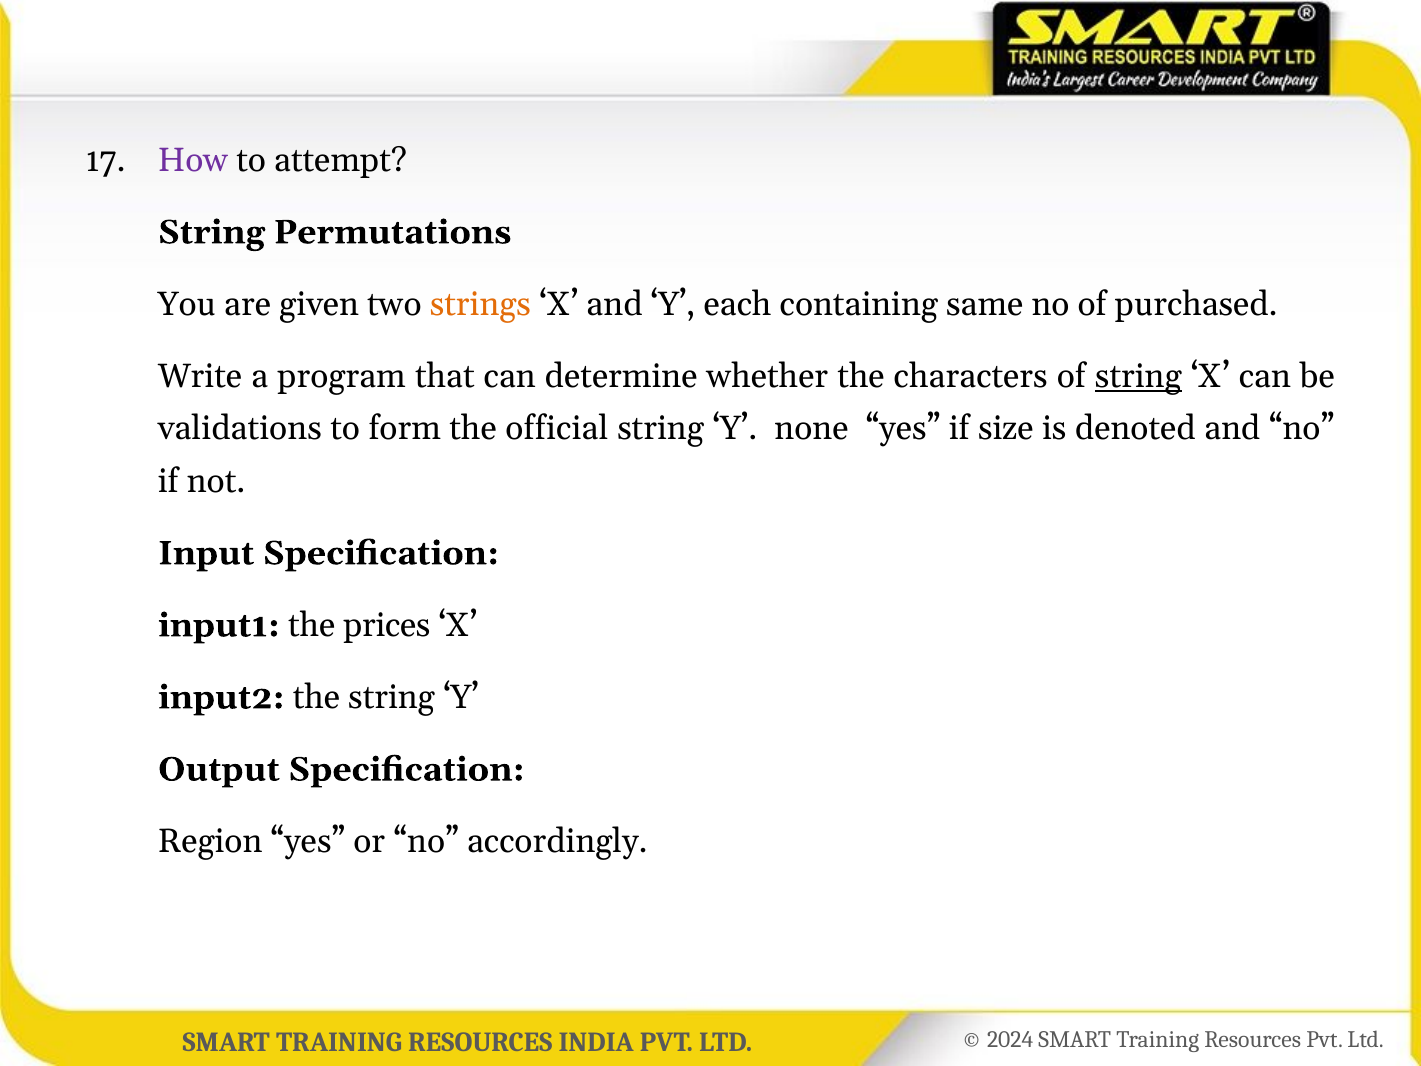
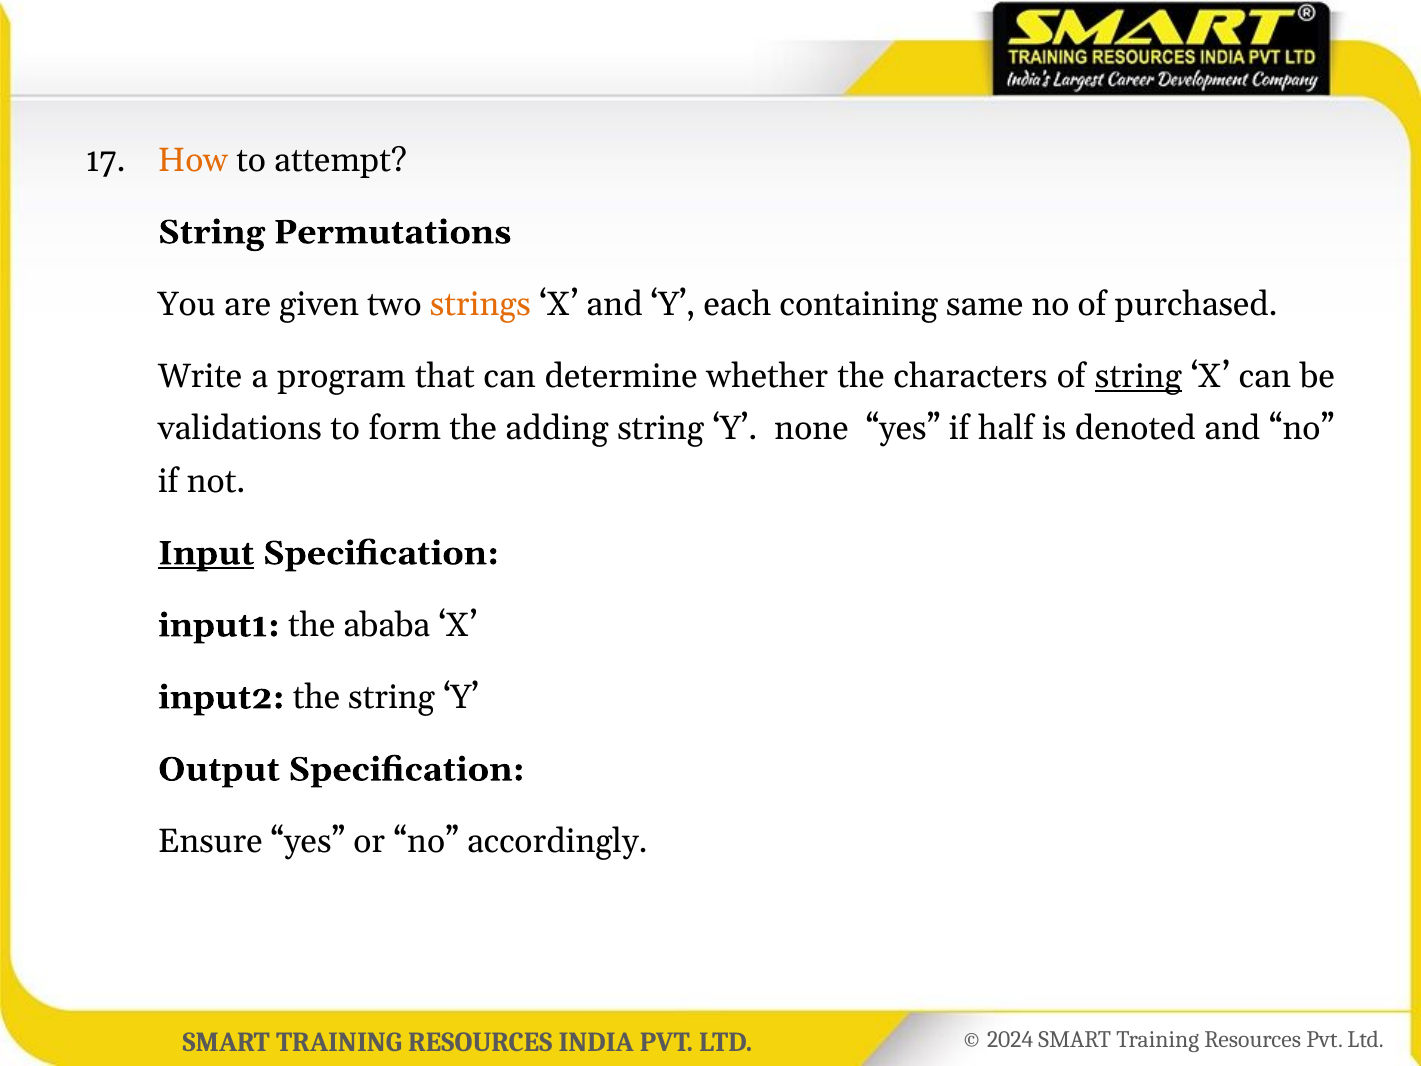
How colour: purple -> orange (193, 160)
official: official -> adding (557, 429)
size: size -> half (1006, 429)
Input underline: none -> present (206, 553)
prices: prices -> ababa (387, 625)
Region: Region -> Ensure (210, 841)
